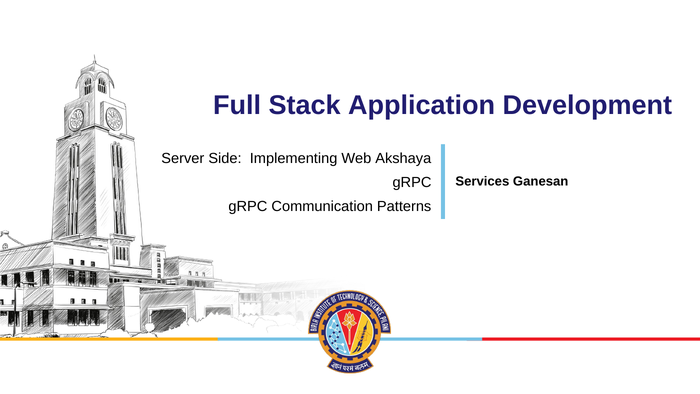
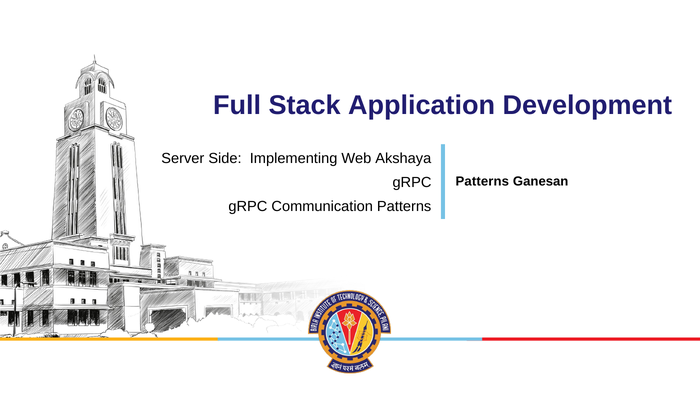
Services: Services -> Patterns (482, 181)
